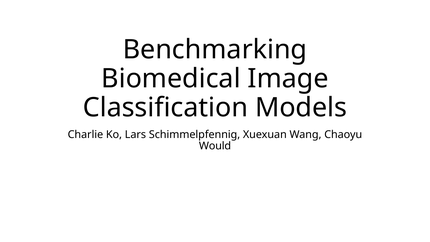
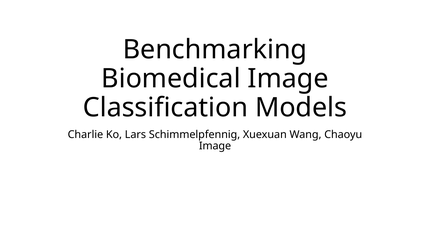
Would: Would -> Image (215, 146)
